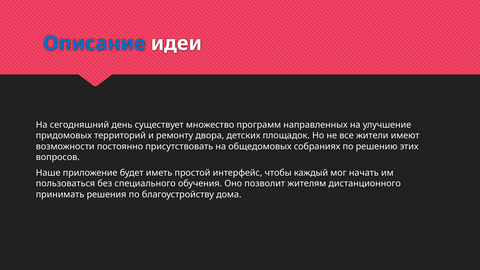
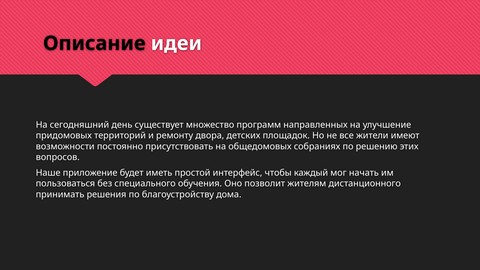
Описание colour: blue -> black (94, 43)
